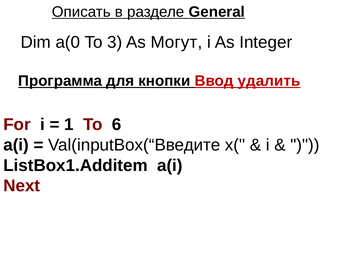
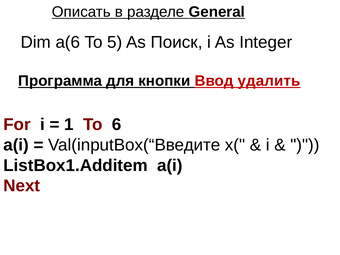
a(0: a(0 -> a(6 (68, 42)
3: 3 -> 5 (115, 42)
Могут: Могут -> Поиск (177, 42)
